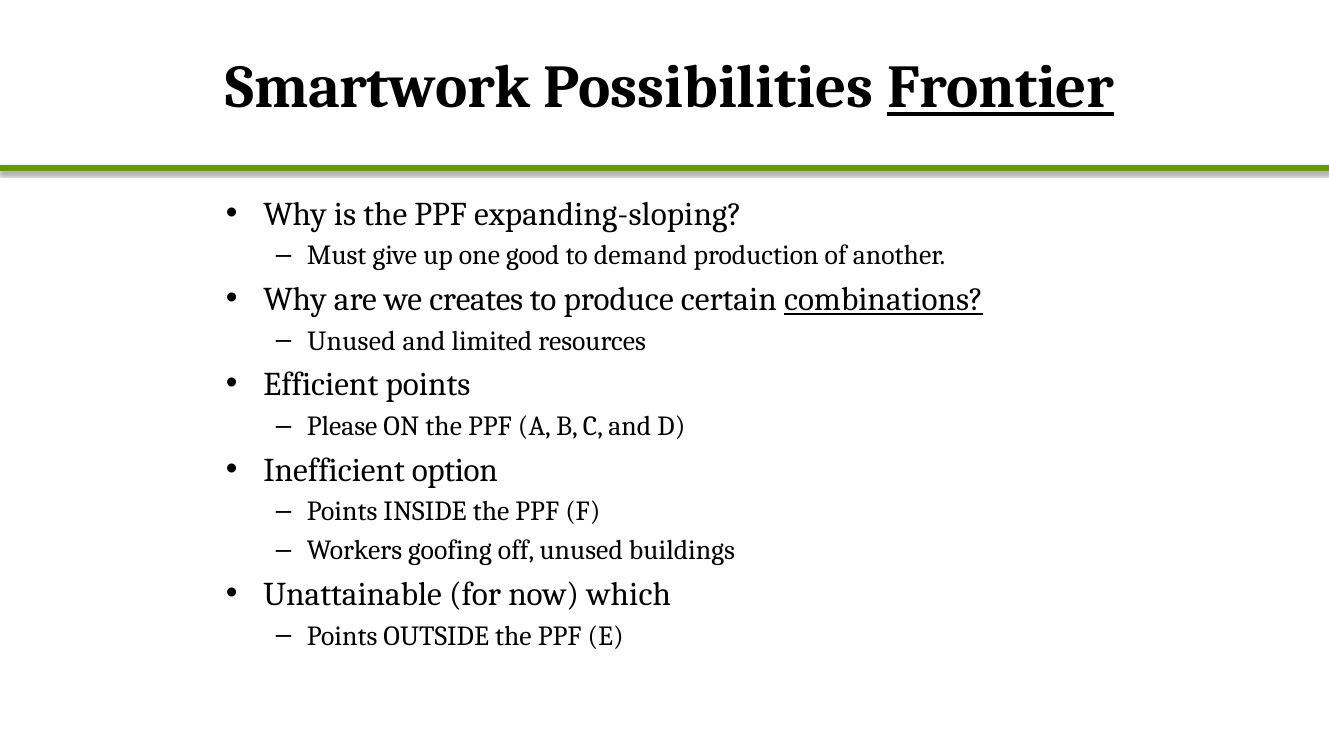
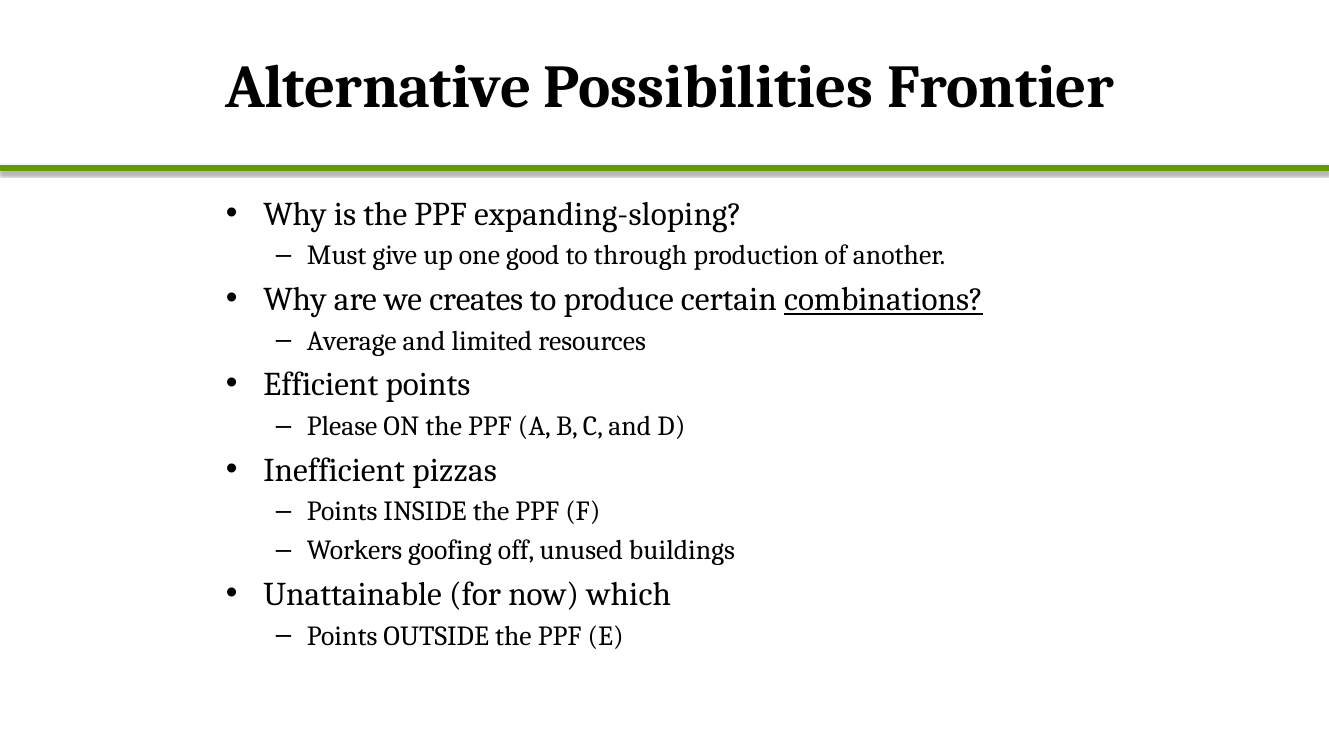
Smartwork: Smartwork -> Alternative (378, 87)
Frontier underline: present -> none (1001, 87)
demand: demand -> through (640, 256)
Unused: Unused -> Average (352, 341)
option: option -> pizzas (455, 470)
